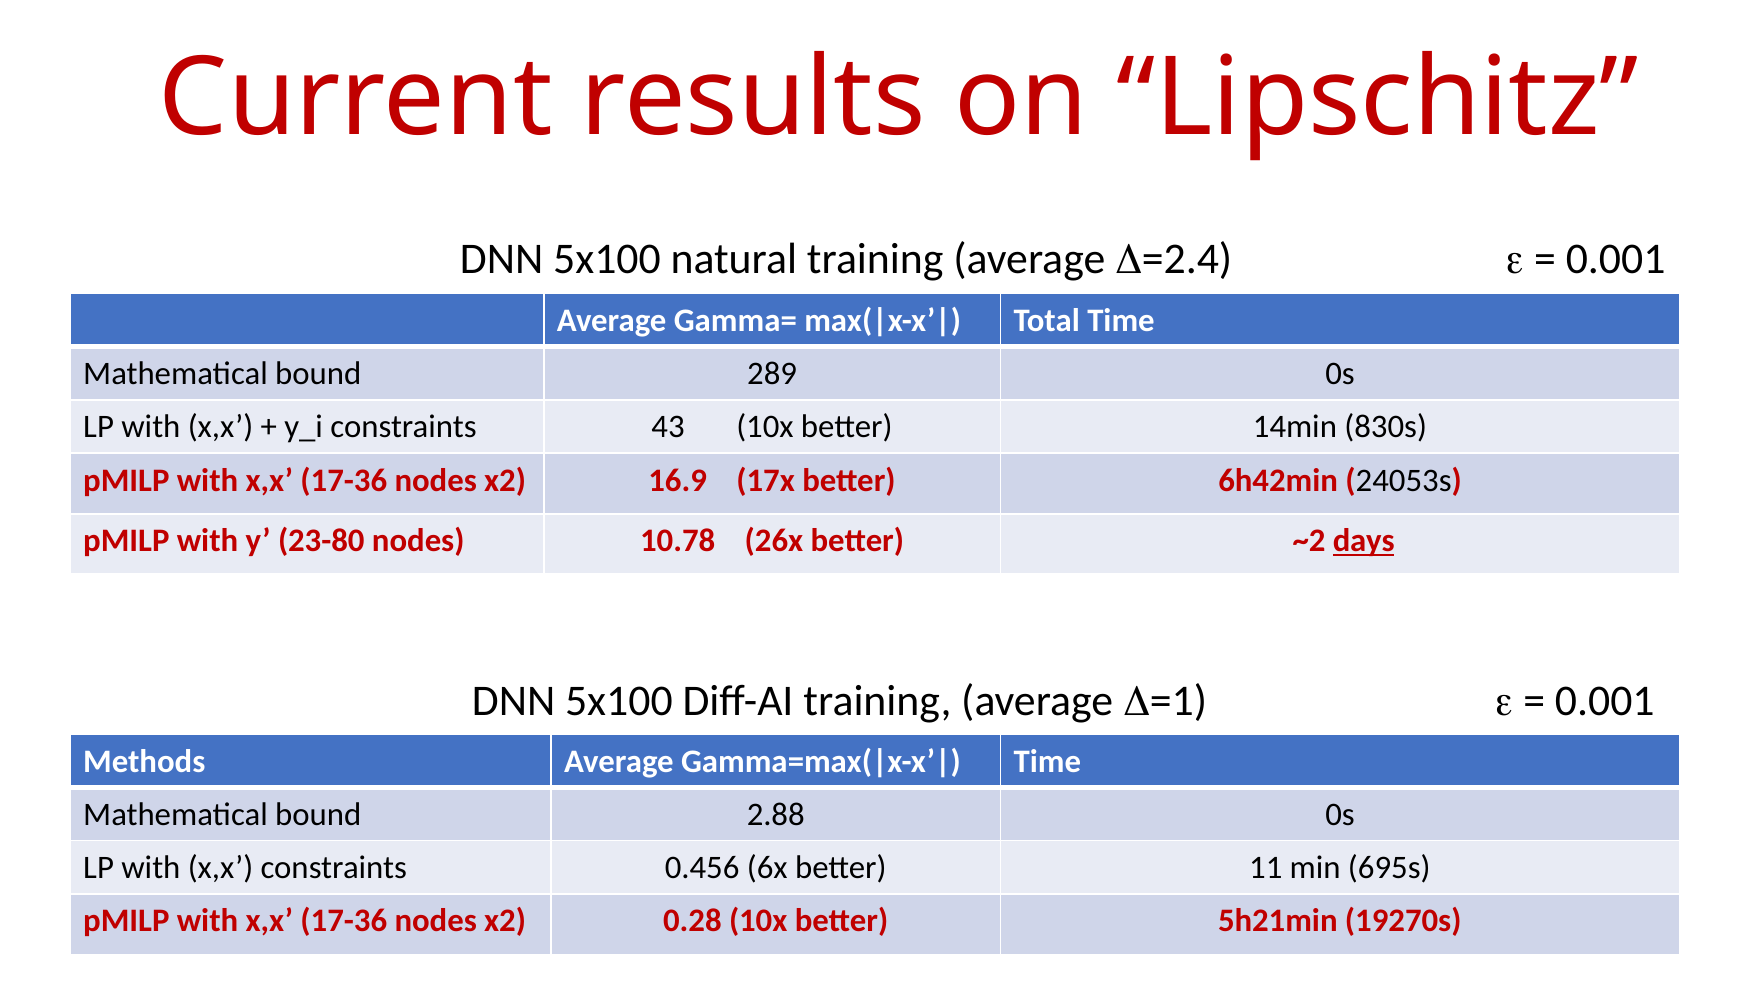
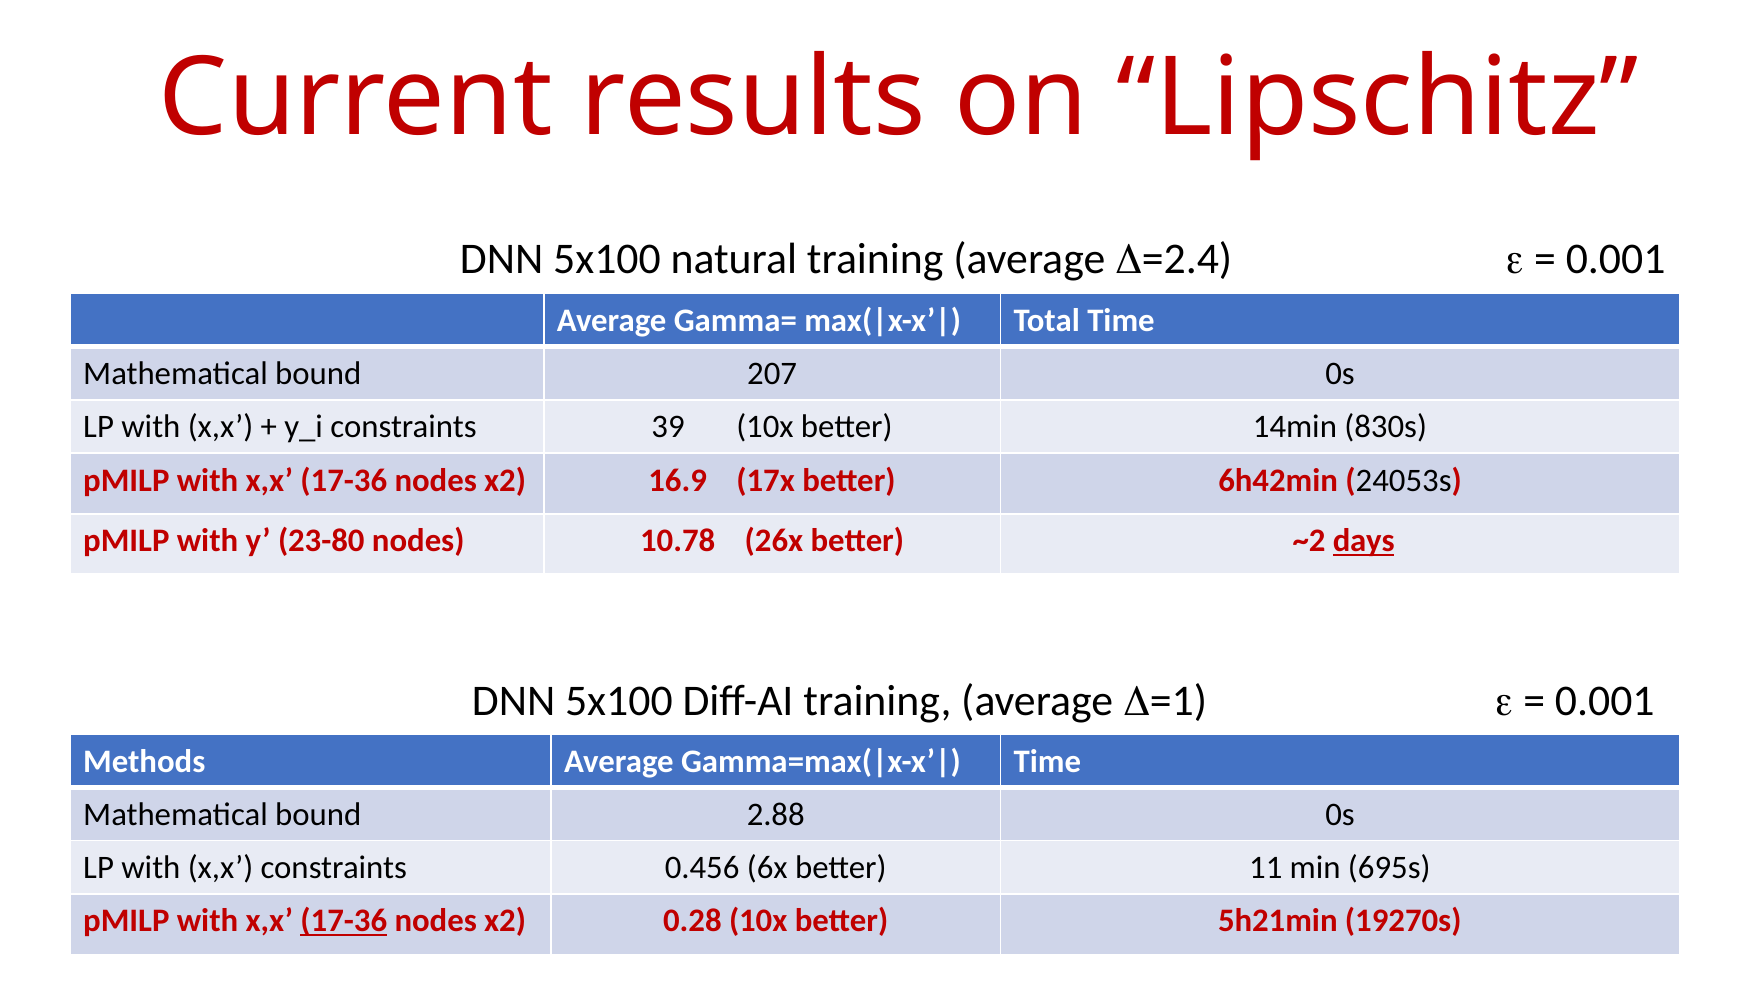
289: 289 -> 207 (772, 374)
43: 43 -> 39 (668, 427)
17-36 underline: none -> present (344, 921)
